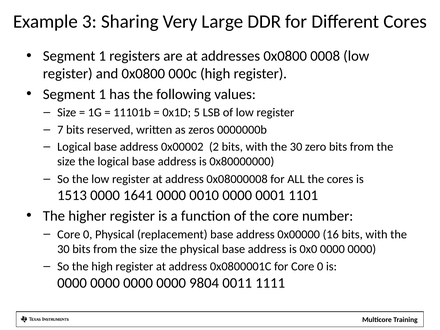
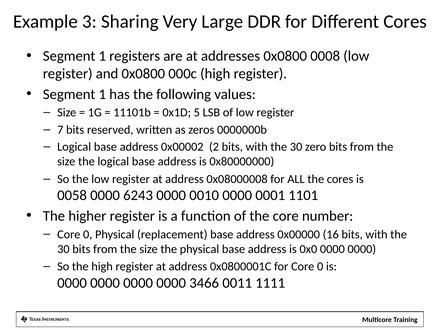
1513: 1513 -> 0058 (72, 195)
1641: 1641 -> 6243 (138, 195)
9804: 9804 -> 3466 (204, 283)
